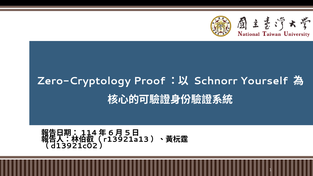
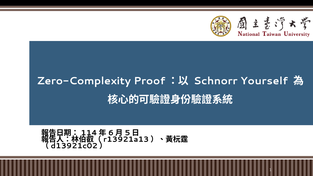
Zero-Cryptology: Zero-Cryptology -> Zero-Complexity (84, 81)
